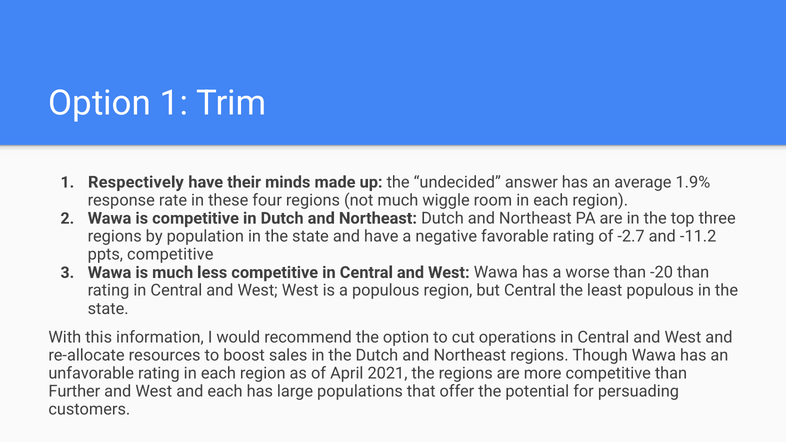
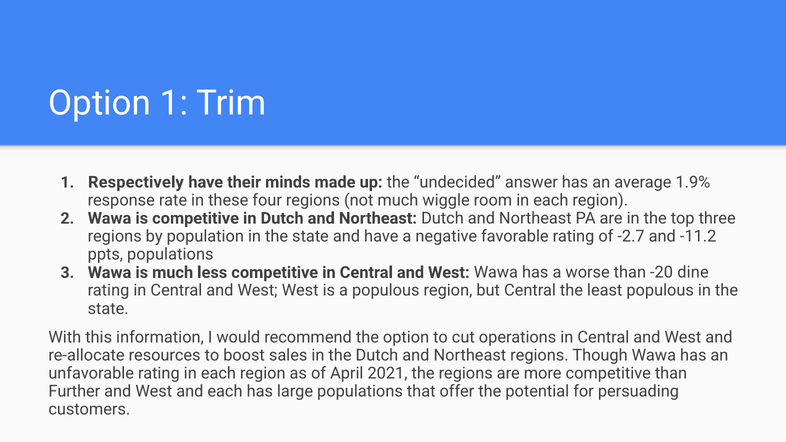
ppts competitive: competitive -> populations (170, 255)
-20 than: than -> dine (693, 273)
